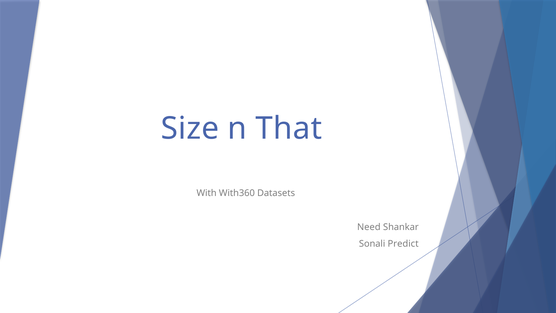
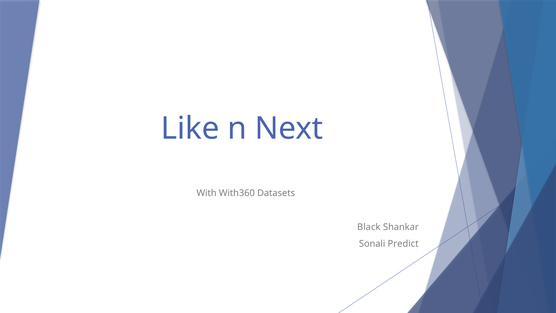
Size: Size -> Like (190, 129)
That: That -> Next (289, 129)
Need: Need -> Black (369, 227)
